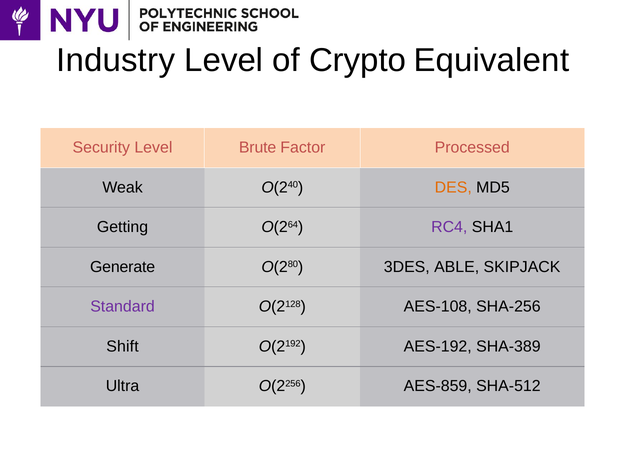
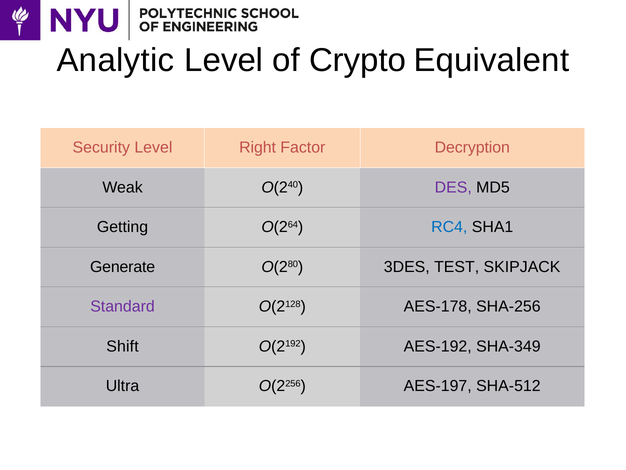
Industry: Industry -> Analytic (116, 60)
Brute: Brute -> Right (258, 147)
Processed: Processed -> Decryption (472, 147)
DES colour: orange -> purple (453, 187)
RC4 colour: purple -> blue (449, 227)
ABLE: ABLE -> TEST (457, 267)
AES-108: AES-108 -> AES-178 (438, 306)
SHA-389: SHA-389 -> SHA-349 (508, 346)
AES-859: AES-859 -> AES-197 (438, 386)
